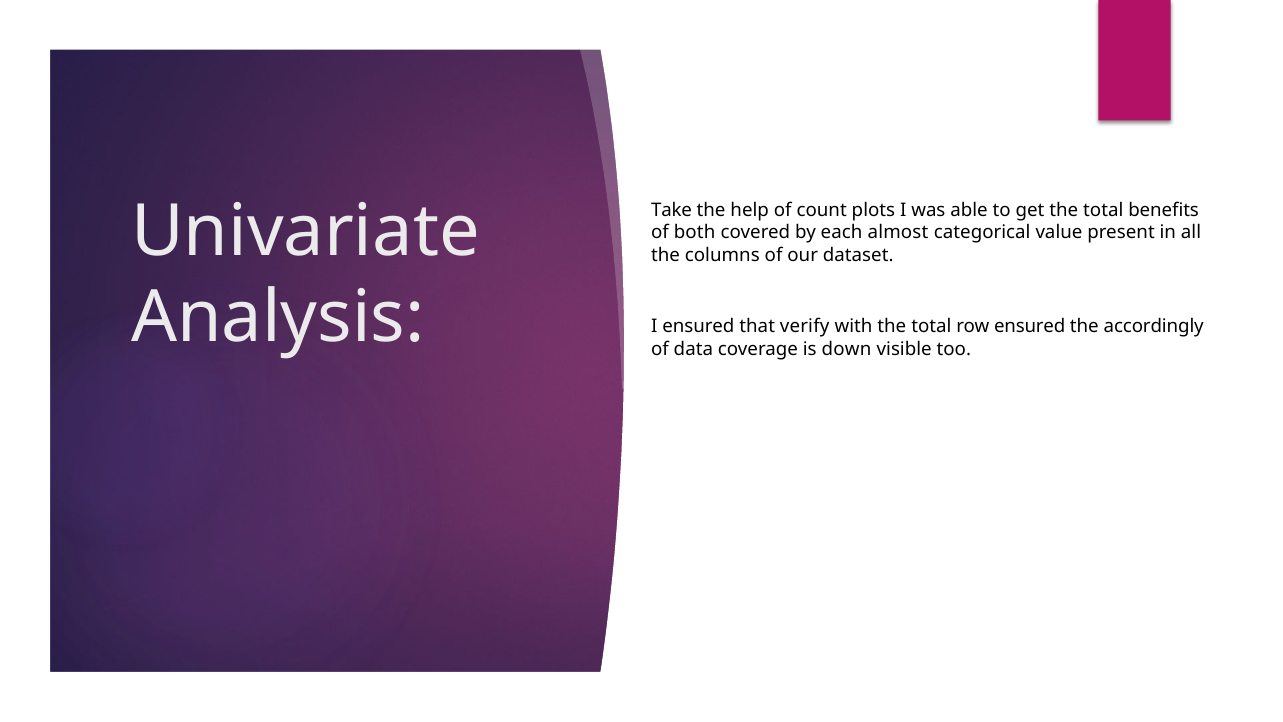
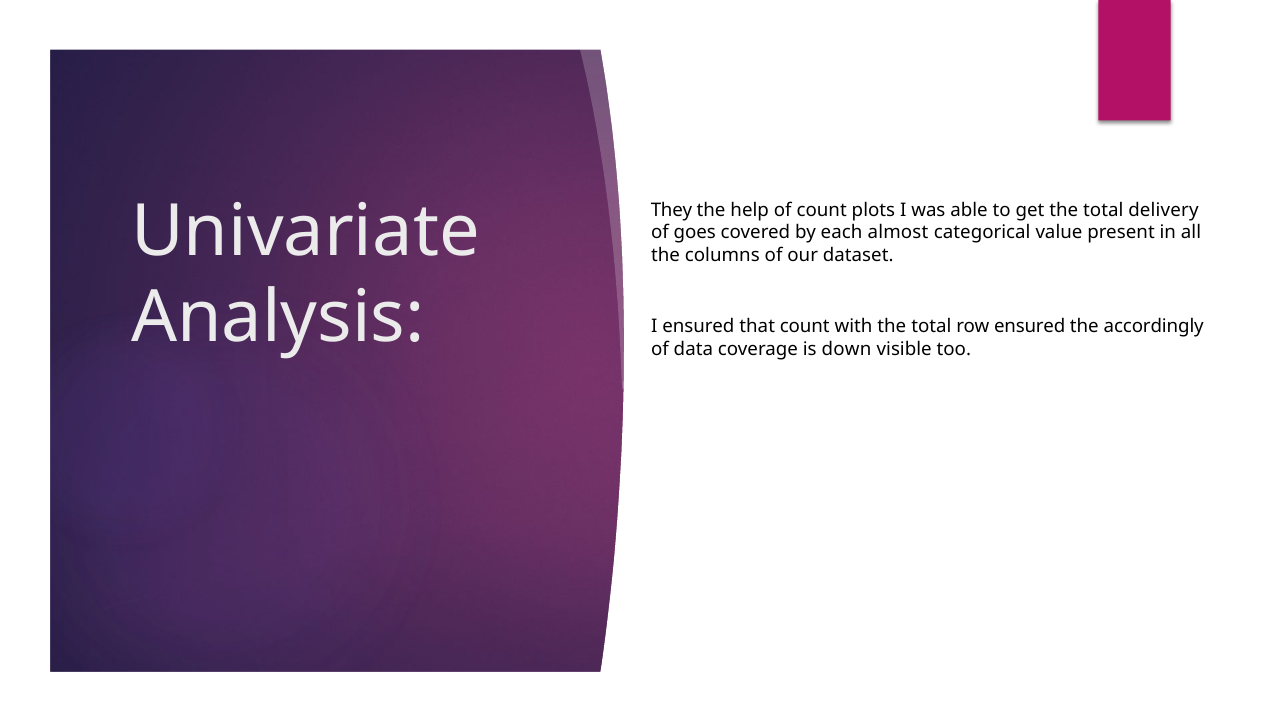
Take: Take -> They (672, 210)
benefits: benefits -> delivery (1163, 210)
both: both -> goes (695, 232)
that verify: verify -> count (805, 326)
